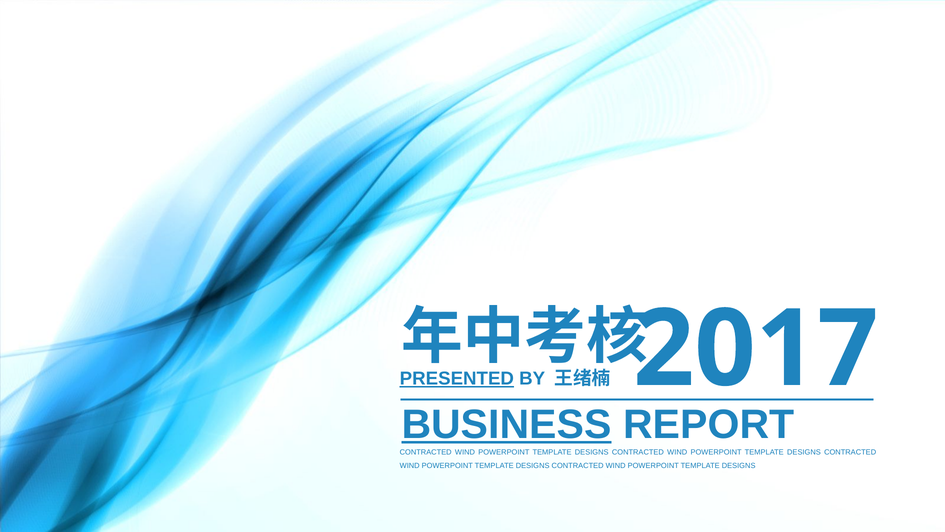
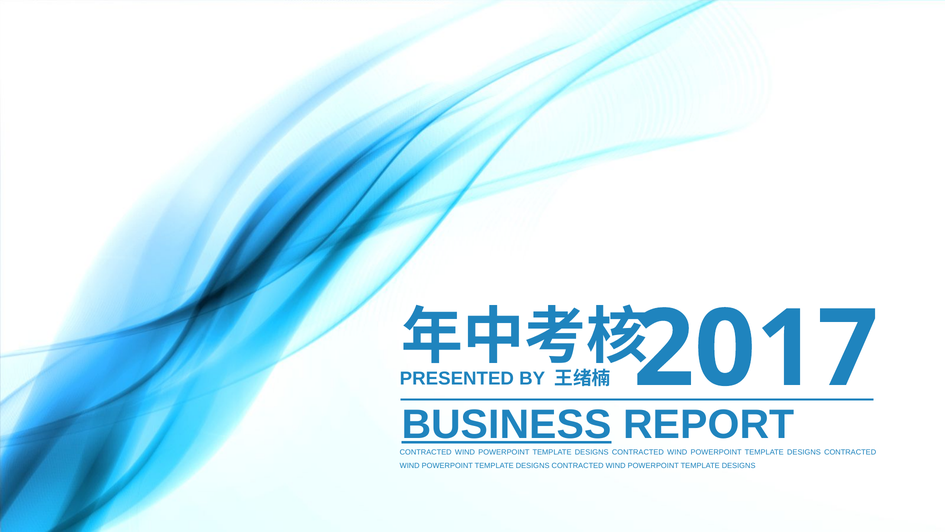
PRESENTED underline: present -> none (457, 378)
